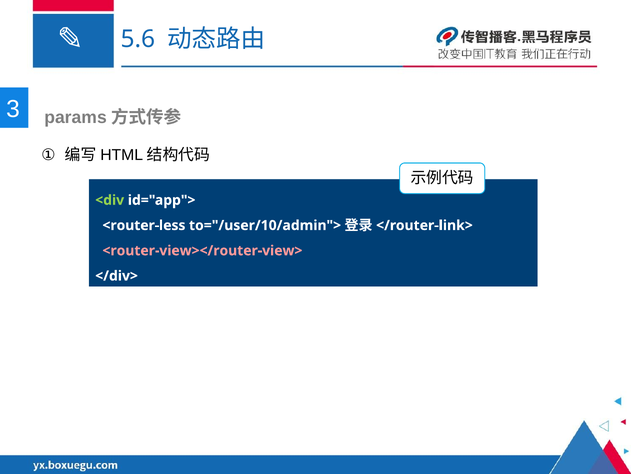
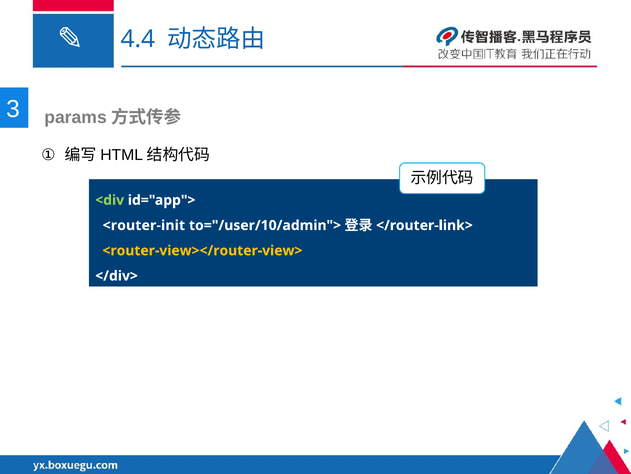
5.6: 5.6 -> 4.4 (138, 39)
<router-less: <router-less -> <router-init (144, 225)
<router-view></router-view> colour: pink -> yellow (202, 250)
